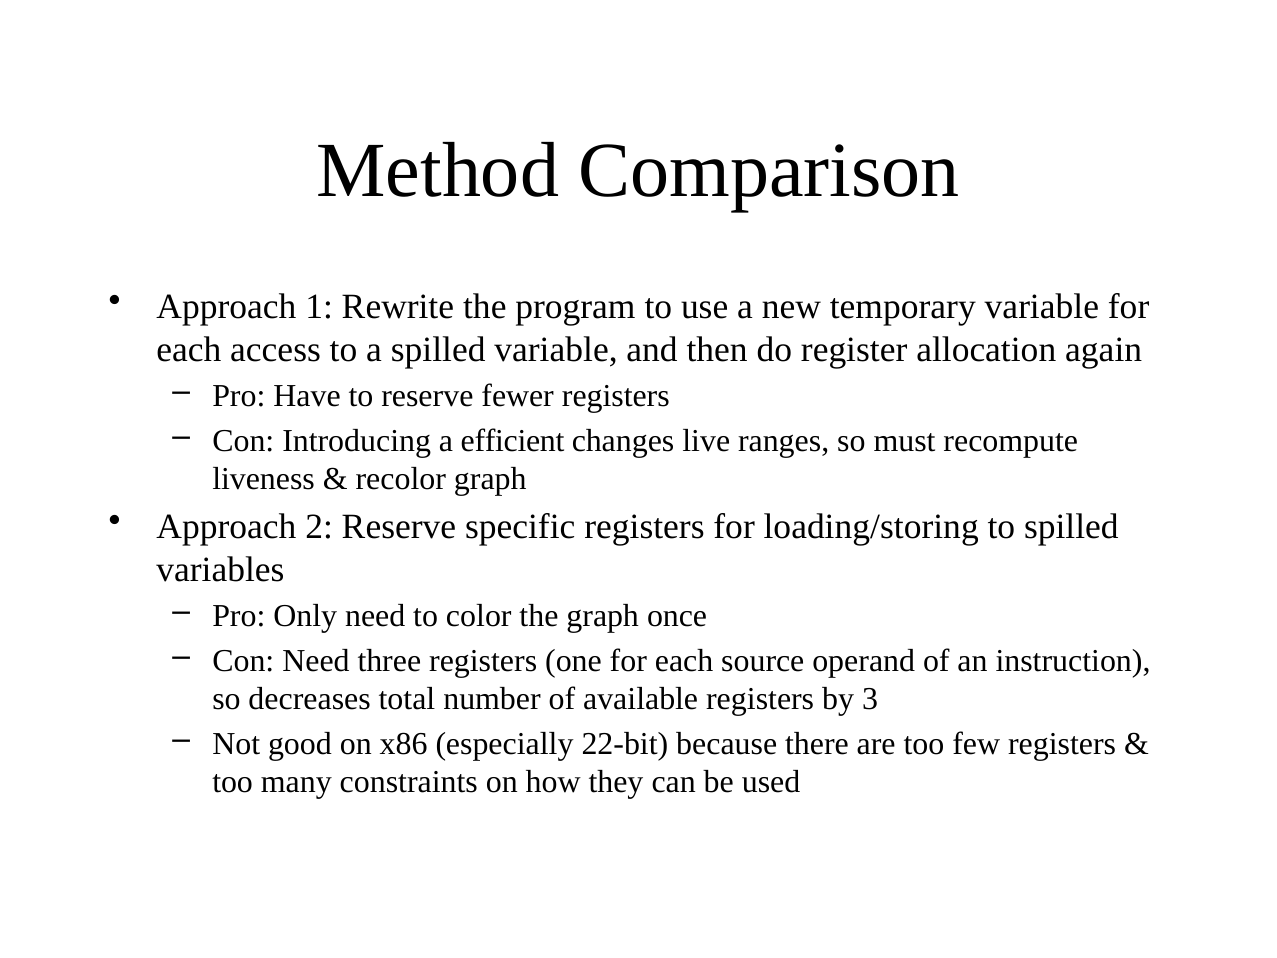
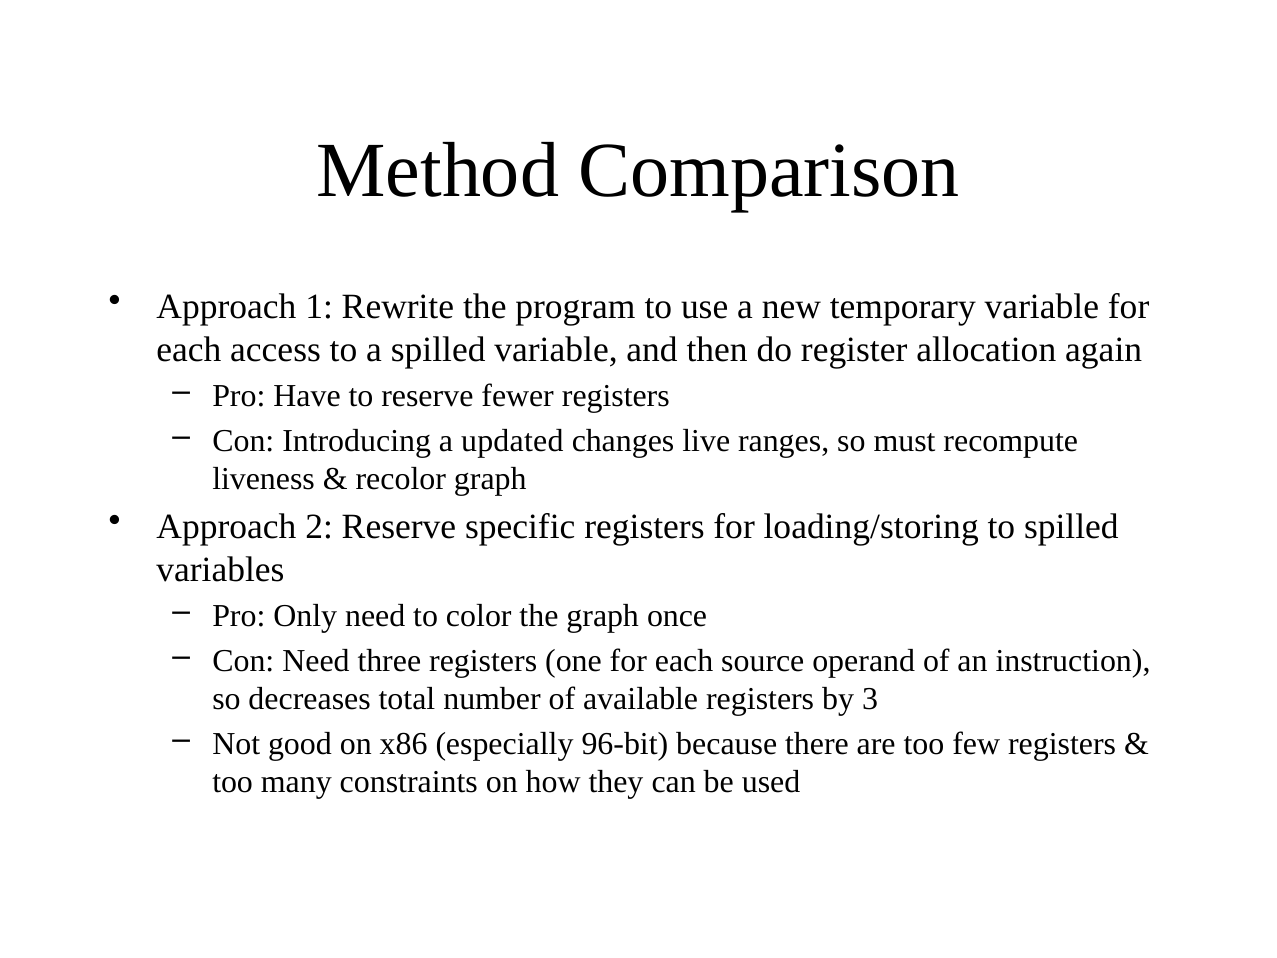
efficient: efficient -> updated (512, 441)
22-bit: 22-bit -> 96-bit (625, 744)
